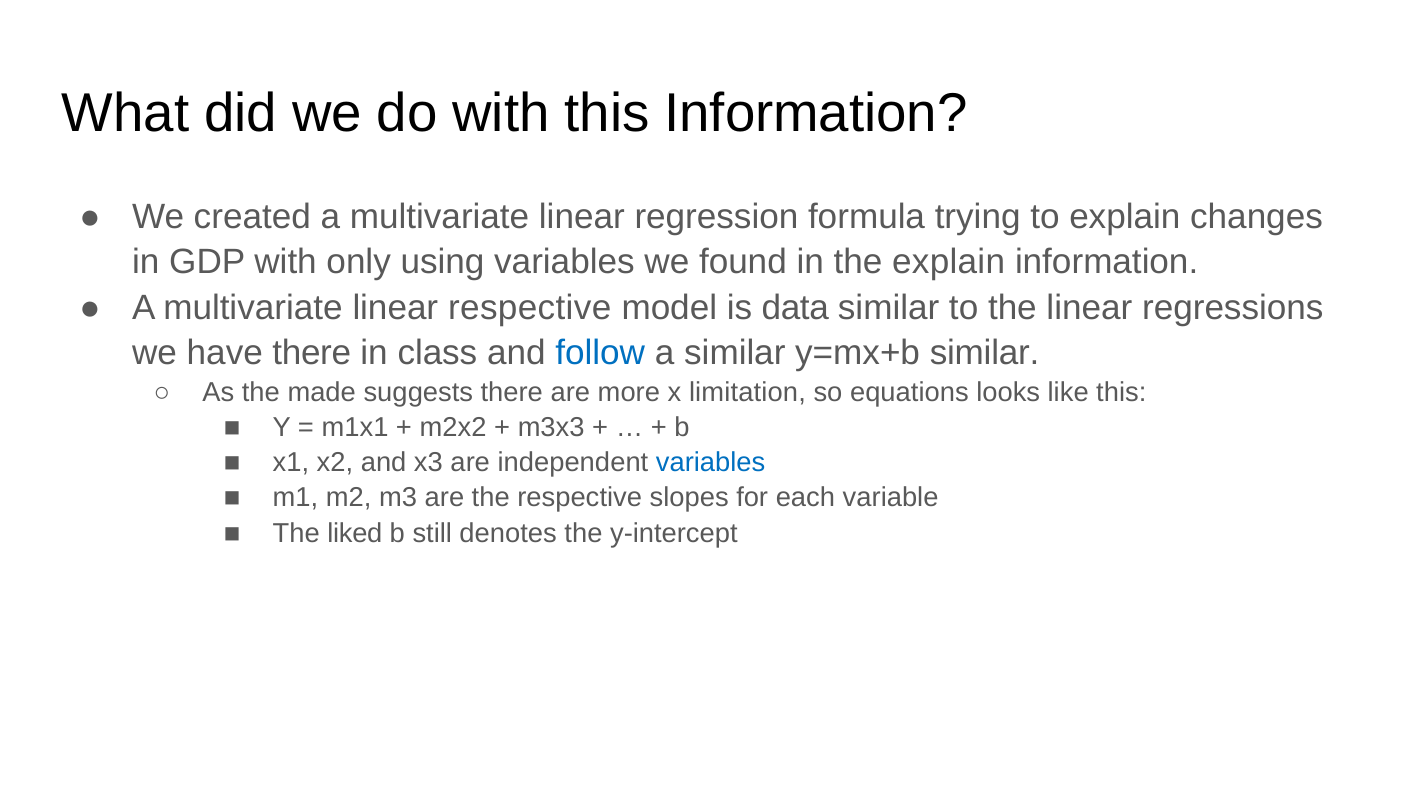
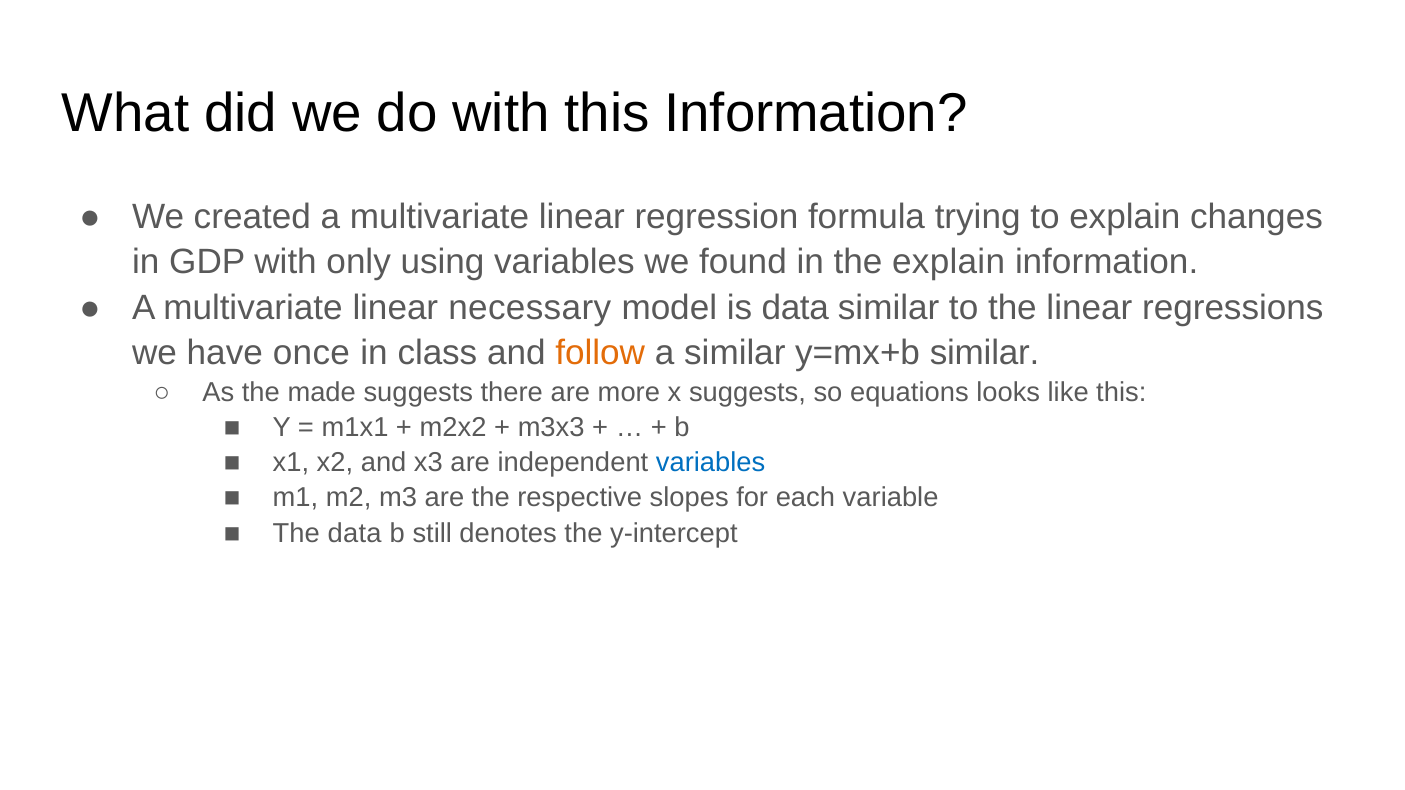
linear respective: respective -> necessary (530, 308)
have there: there -> once (311, 353)
follow colour: blue -> orange (600, 353)
x limitation: limitation -> suggests (747, 392)
The liked: liked -> data (355, 533)
